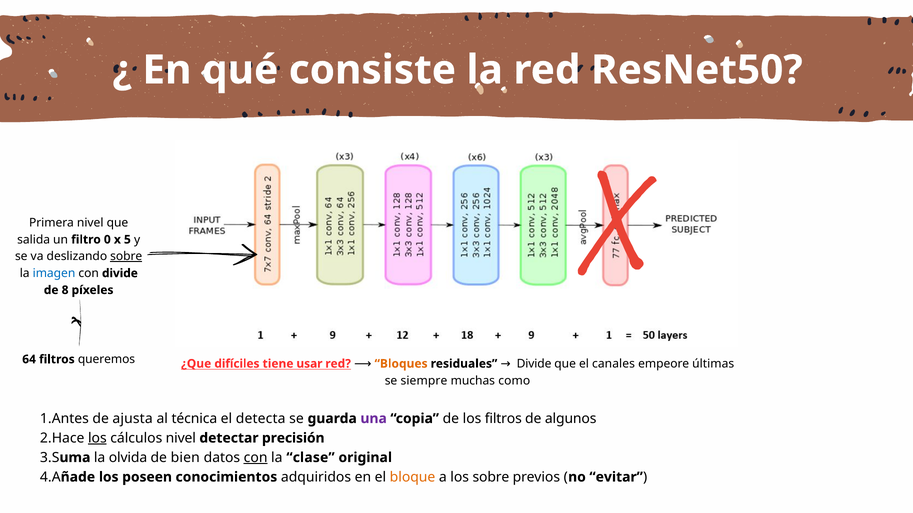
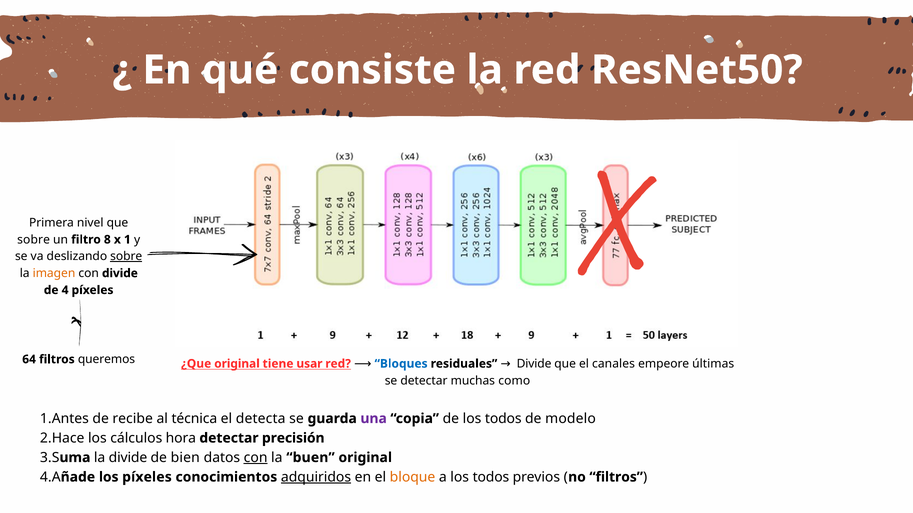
salida: salida -> sobre (34, 240)
0: 0 -> 8 (107, 240)
5: 5 -> 1 (127, 240)
imagen colour: blue -> orange (54, 274)
8: 8 -> 4 (65, 290)
¿Que difíciles: difíciles -> original (237, 364)
Bloques colour: orange -> blue (401, 364)
se siempre: siempre -> detectar (424, 381)
ajusta: ajusta -> recibe (133, 419)
de los filtros: filtros -> todos (503, 419)
algunos: algunos -> modelo (571, 419)
los underline: present -> none (97, 438)
cálculos nivel: nivel -> hora (181, 438)
la olvida: olvida -> divide (128, 458)
clase: clase -> buen (311, 458)
los poseen: poseen -> píxeles (147, 478)
adquiridos underline: none -> present (316, 478)
a los sobre: sobre -> todos (491, 478)
no evitar: evitar -> filtros (616, 478)
